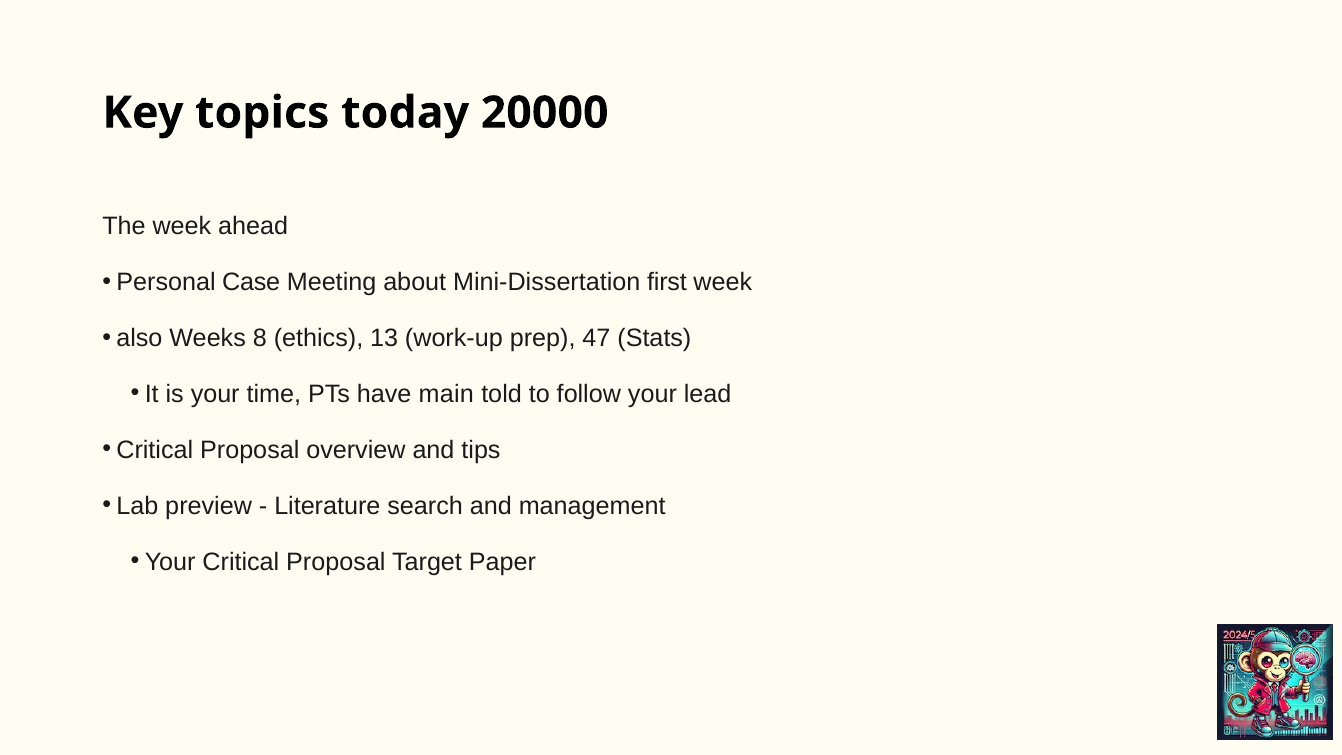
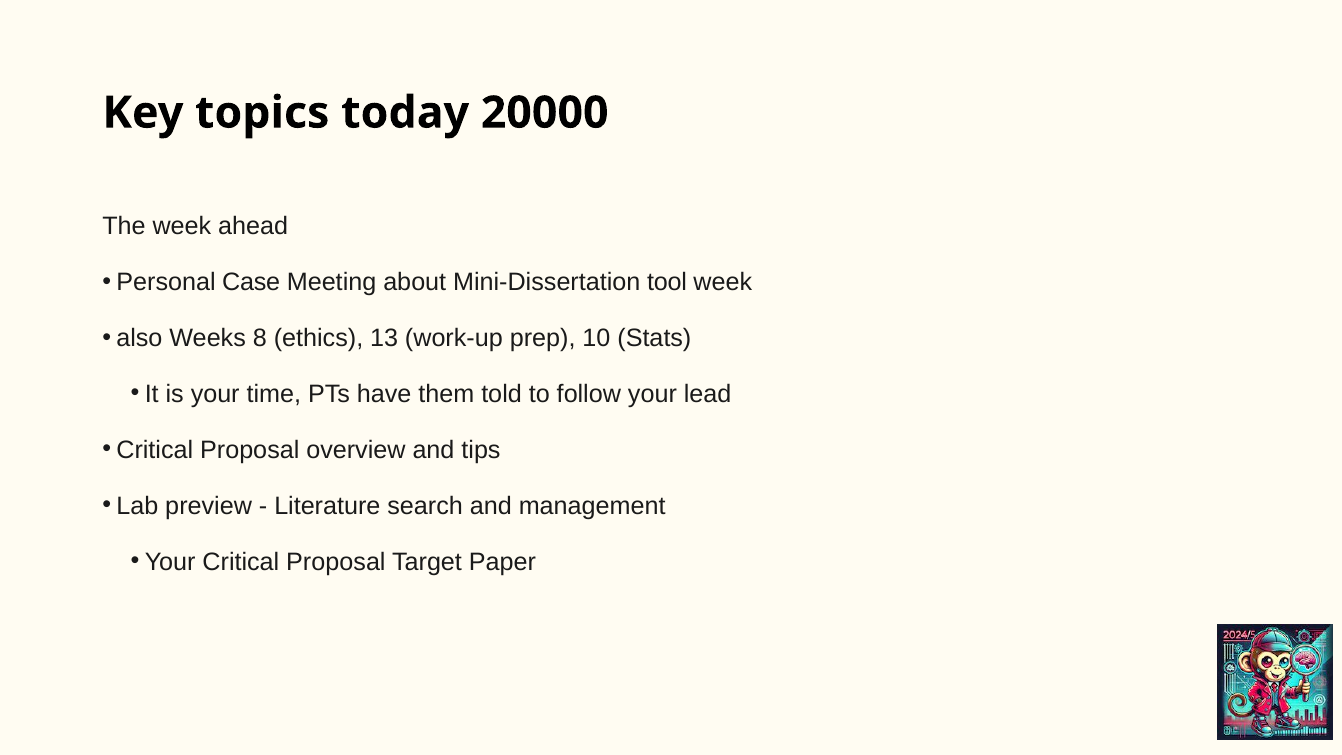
first: first -> tool (667, 282)
47: 47 -> 10 (596, 338)
main: main -> them (446, 394)
